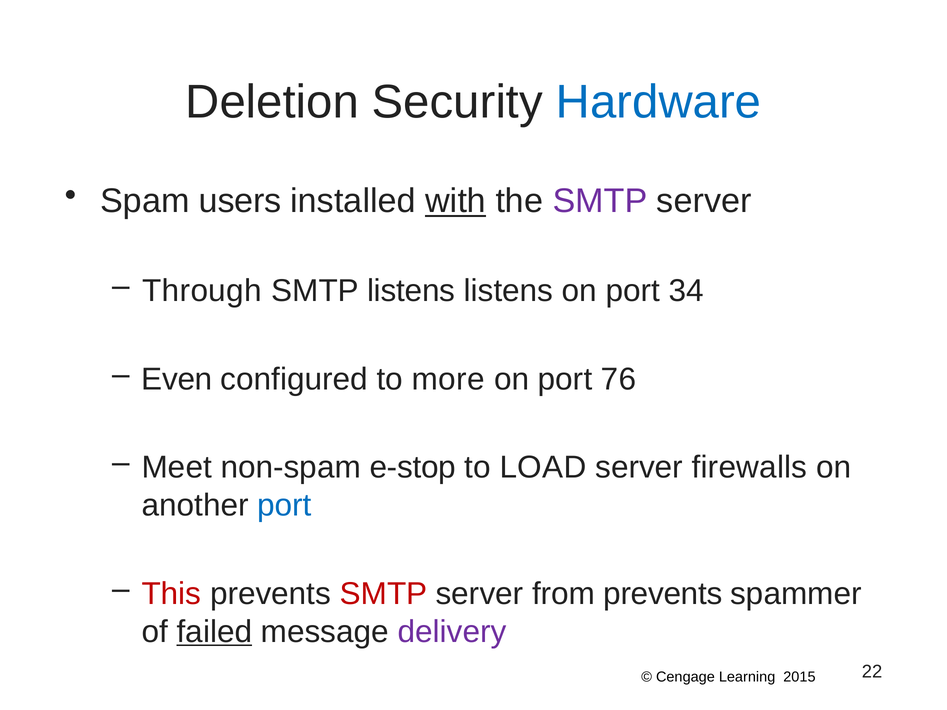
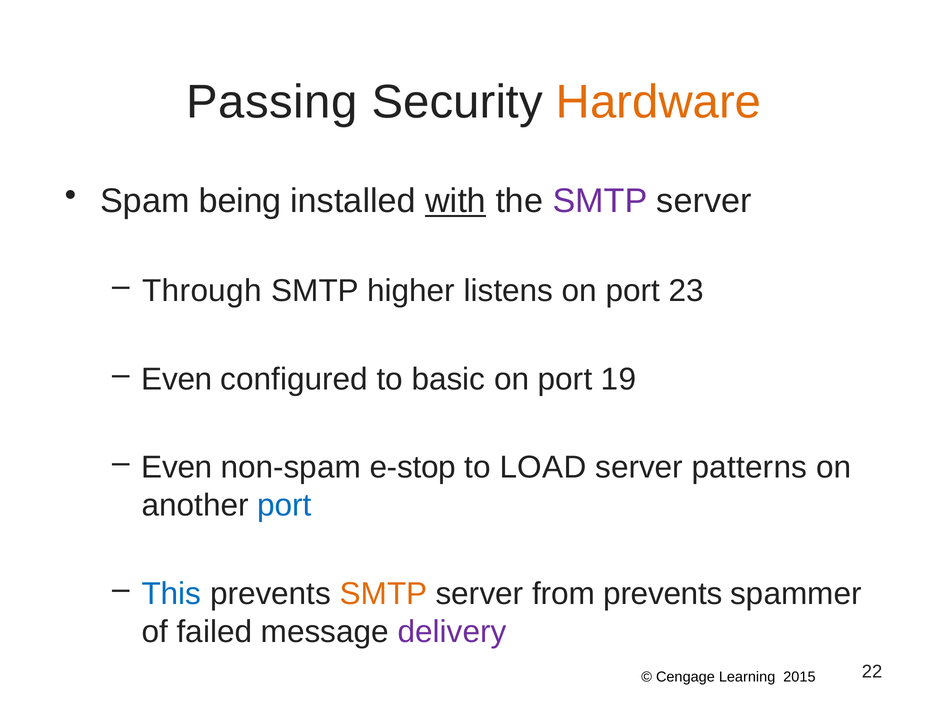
Deletion: Deletion -> Passing (272, 102)
Hardware colour: blue -> orange (659, 102)
users: users -> being (240, 201)
SMTP listens: listens -> higher (411, 291)
34: 34 -> 23 (686, 291)
more: more -> basic (448, 379)
76: 76 -> 19 (619, 379)
Meet: Meet -> Even (177, 468)
firewalls: firewalls -> patterns (749, 468)
This colour: red -> blue (171, 594)
SMTP colour: red -> orange (384, 594)
failed underline: present -> none (214, 632)
